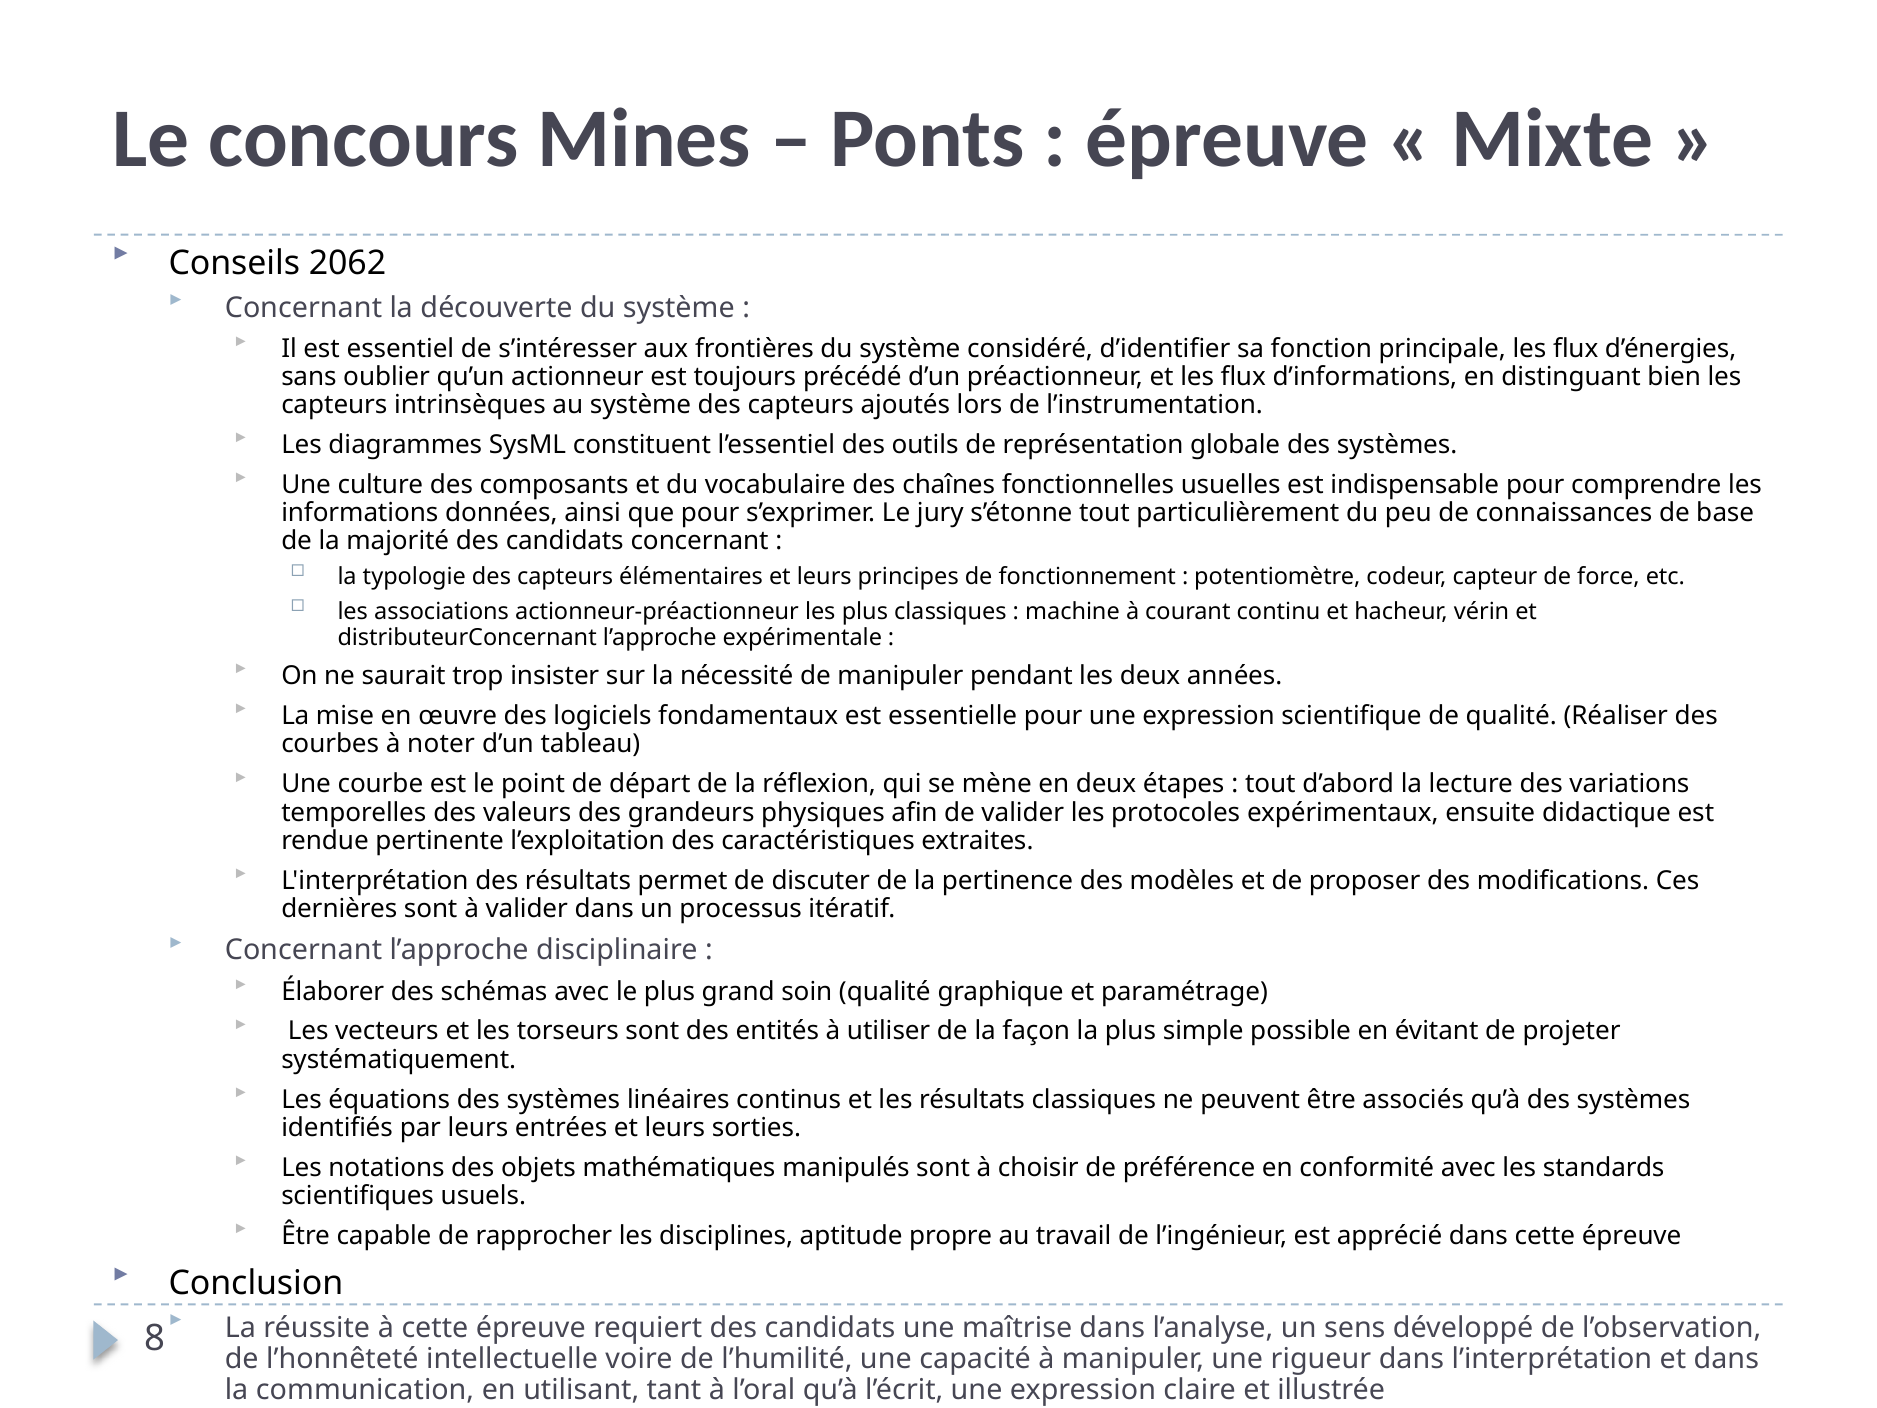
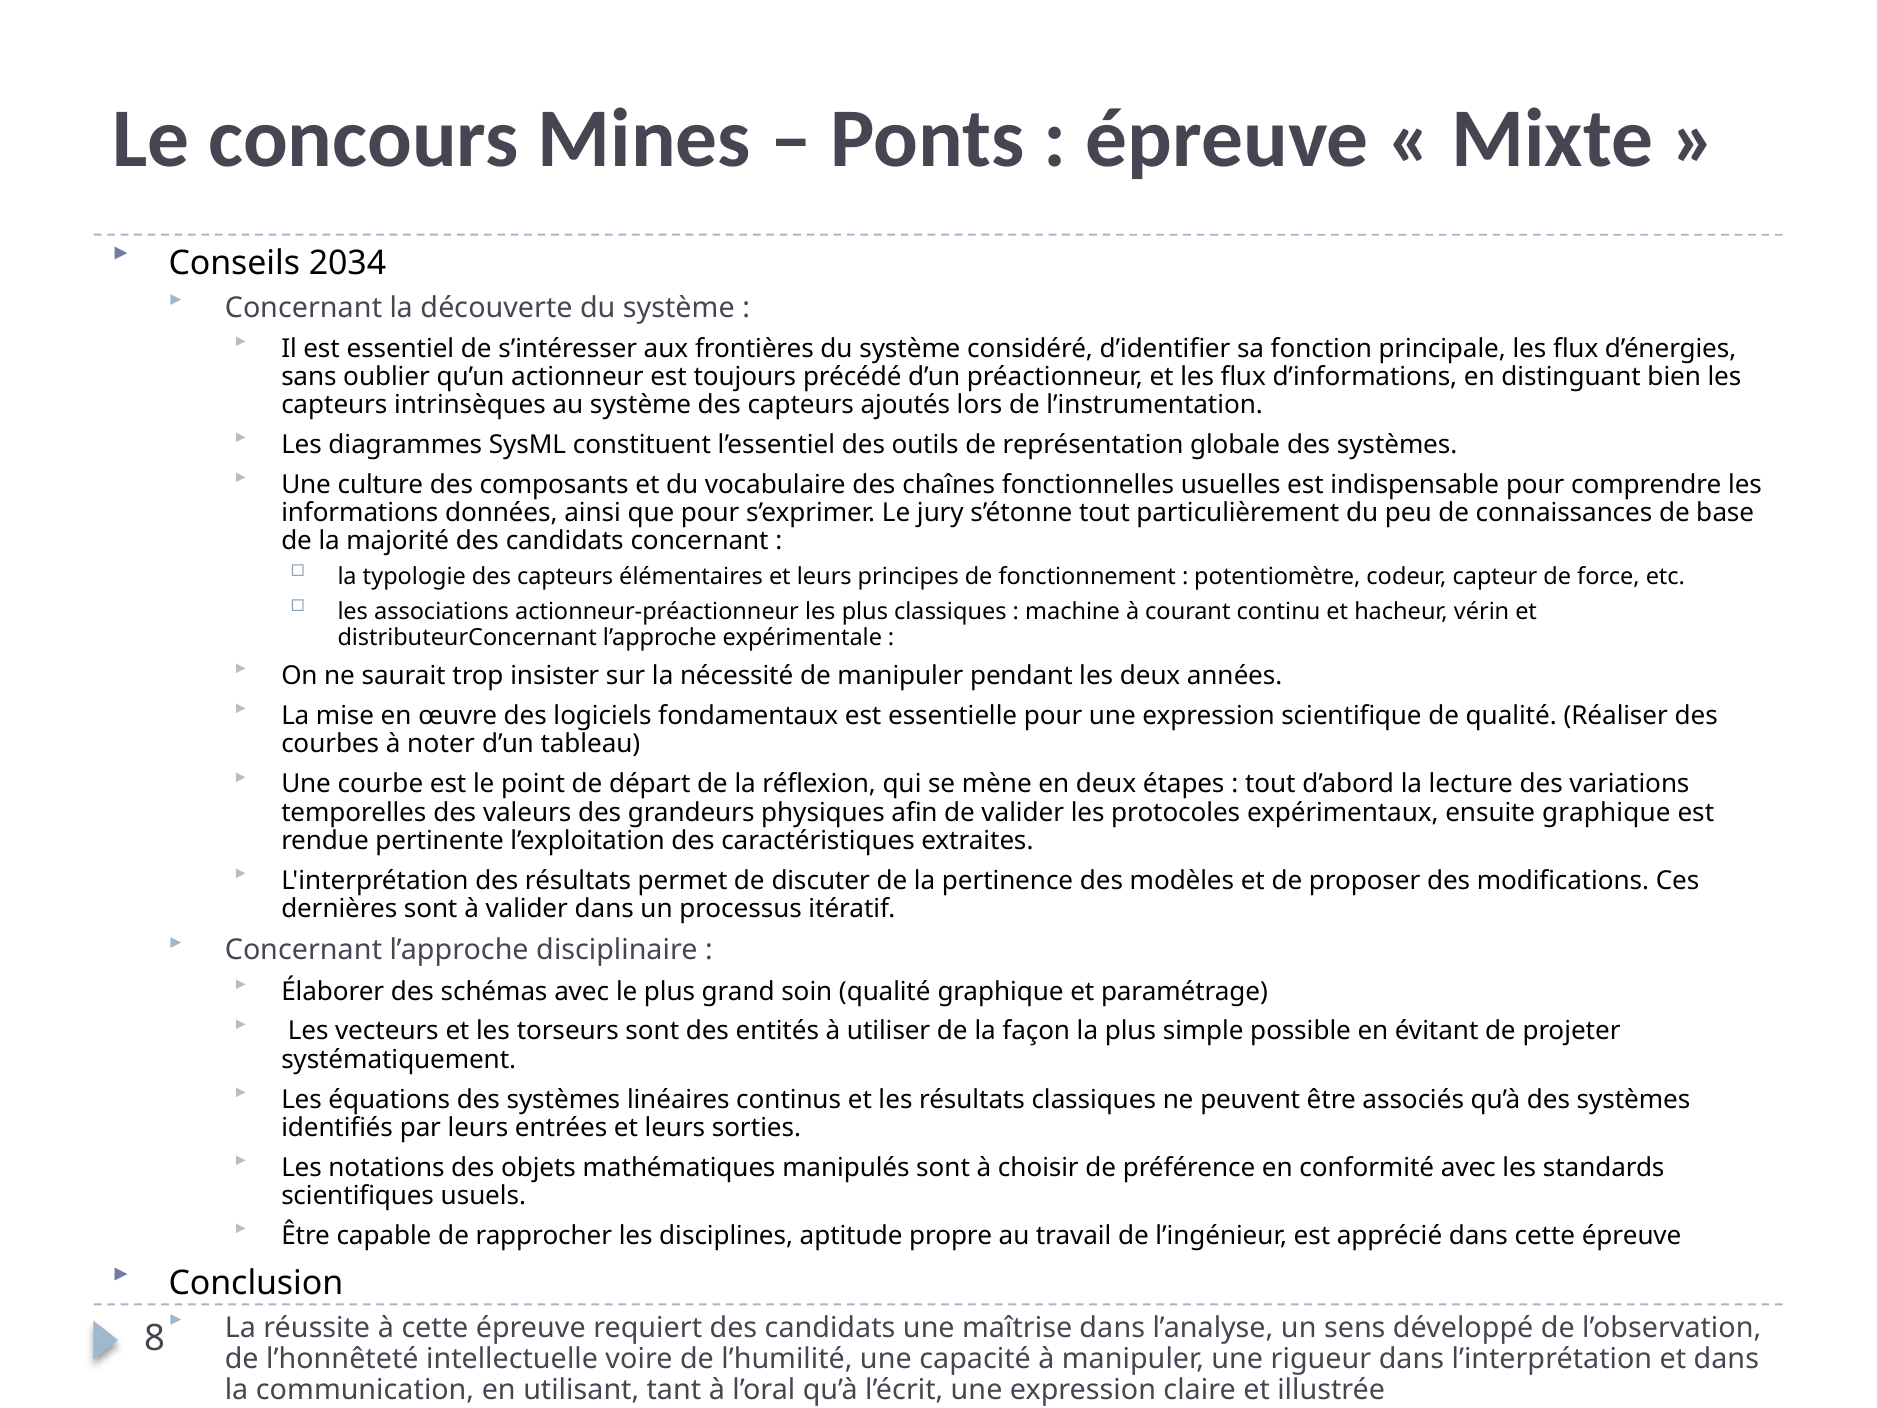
2062: 2062 -> 2034 (347, 263)
ensuite didactique: didactique -> graphique (1606, 812)
